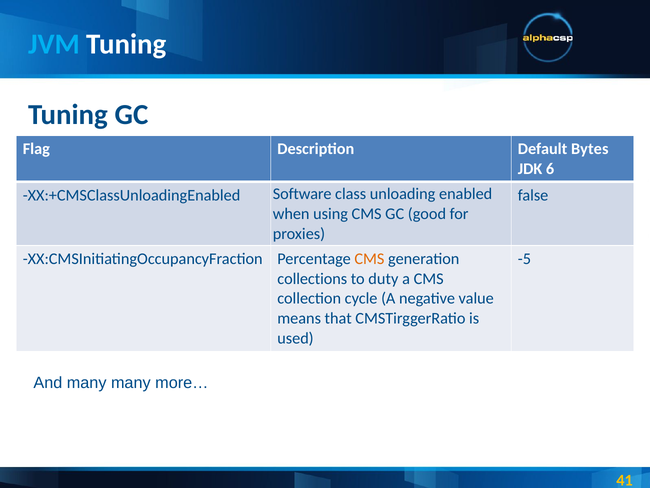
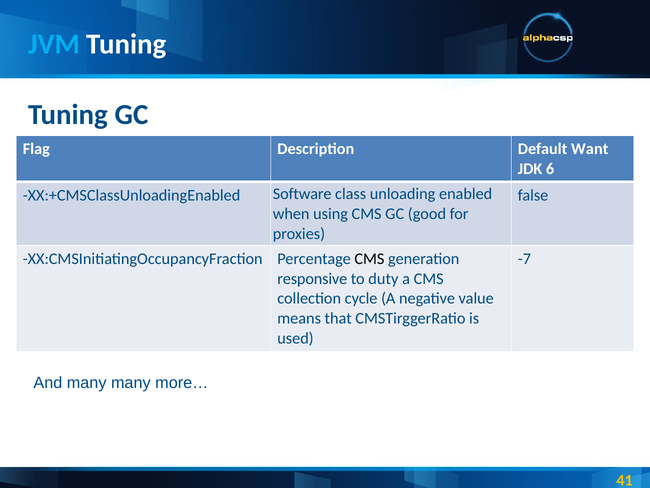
Bytes: Bytes -> Want (590, 149)
CMS colour: orange -> black (369, 259)
-5: -5 -> -7 (524, 259)
collections: collections -> responsive (312, 278)
